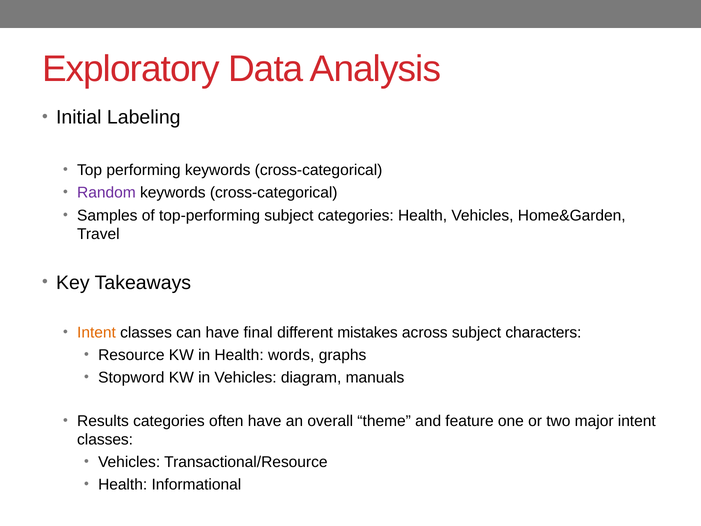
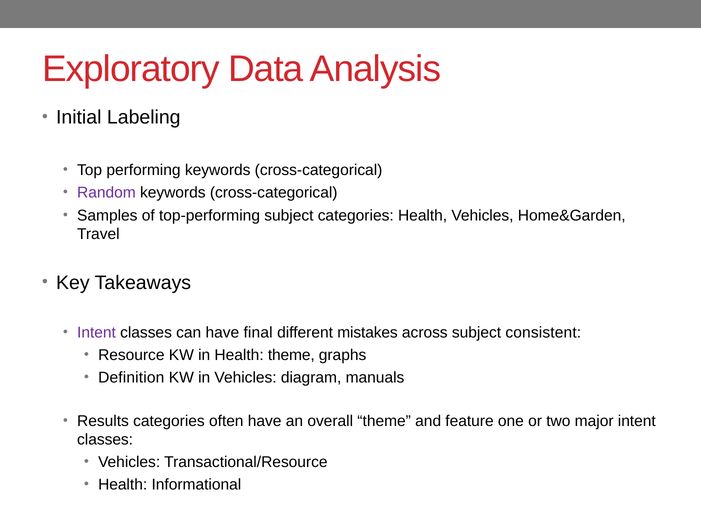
Intent colour: orange -> purple (96, 333)
characters: characters -> consistent (543, 333)
Health words: words -> theme (291, 355)
Stopword: Stopword -> Definition (131, 377)
